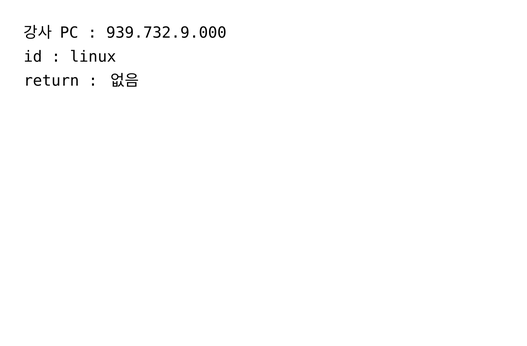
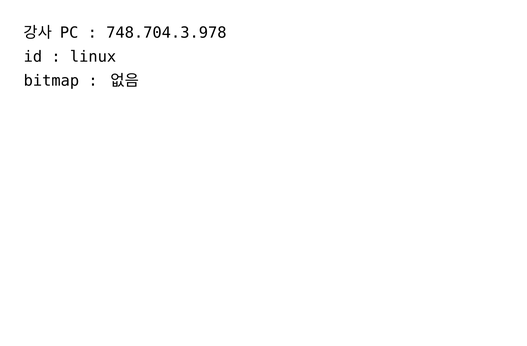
939.732.9.000: 939.732.9.000 -> 748.704.3.978 (166, 33)
return: return -> bitmap (51, 81)
